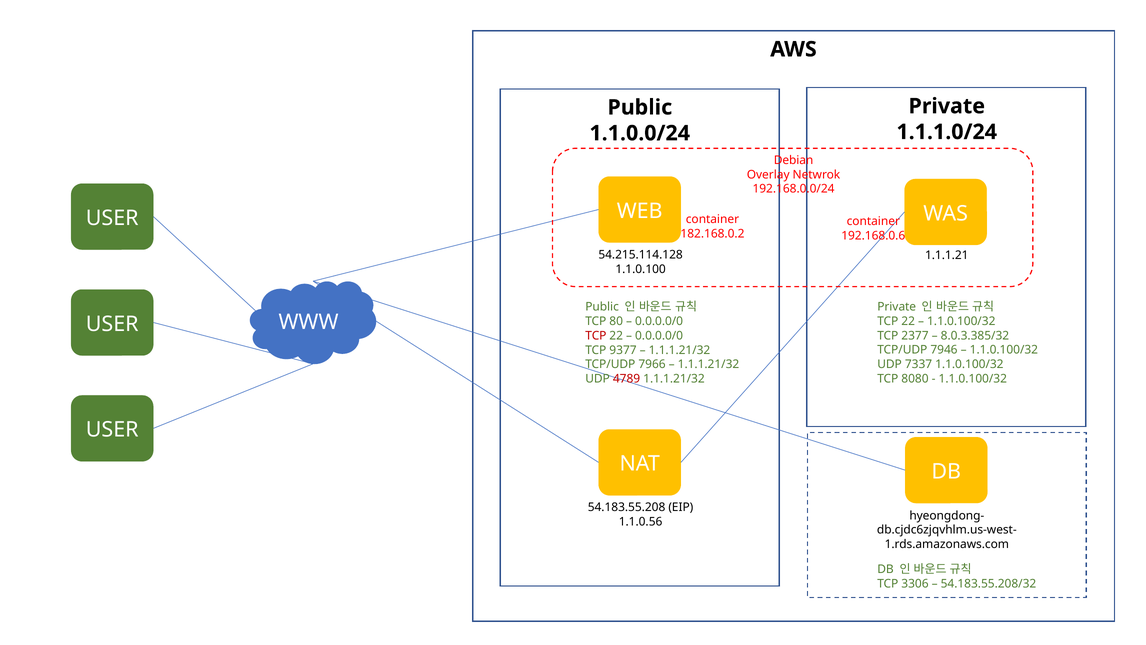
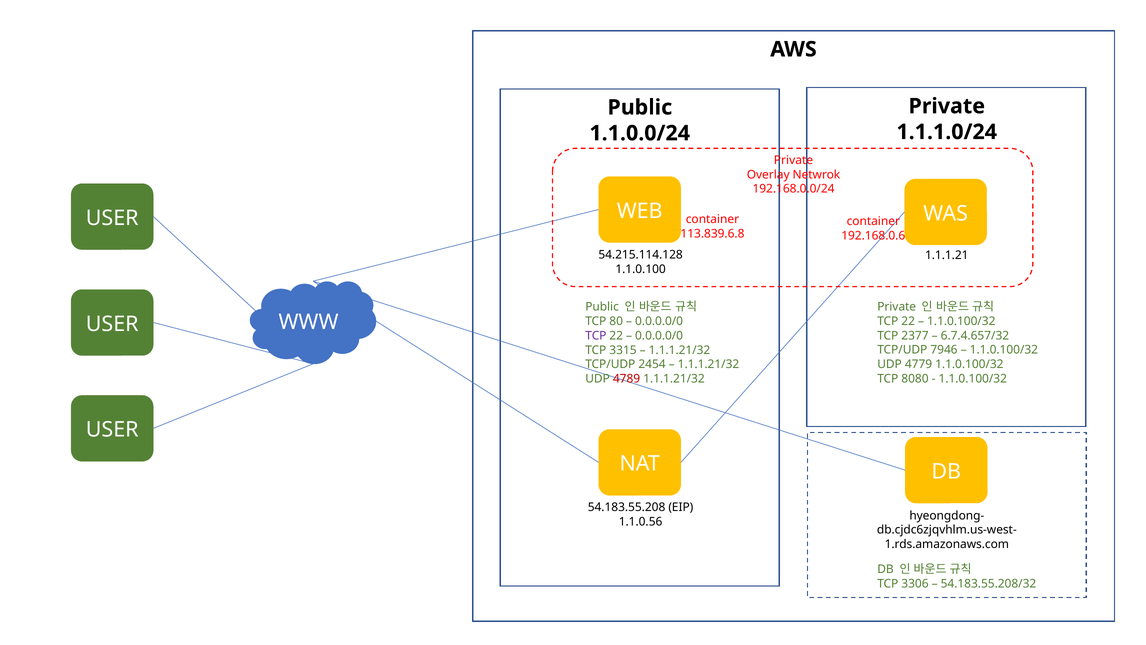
Debian: Debian -> Private (793, 160)
182.168.0.2: 182.168.0.2 -> 113.839.6.8 (712, 234)
TCP colour: red -> purple (596, 336)
8.0.3.385/32: 8.0.3.385/32 -> 6.7.4.657/32 (975, 335)
9377: 9377 -> 3315 (623, 350)
7337: 7337 -> 4779 (919, 364)
7966: 7966 -> 2454 (652, 364)
